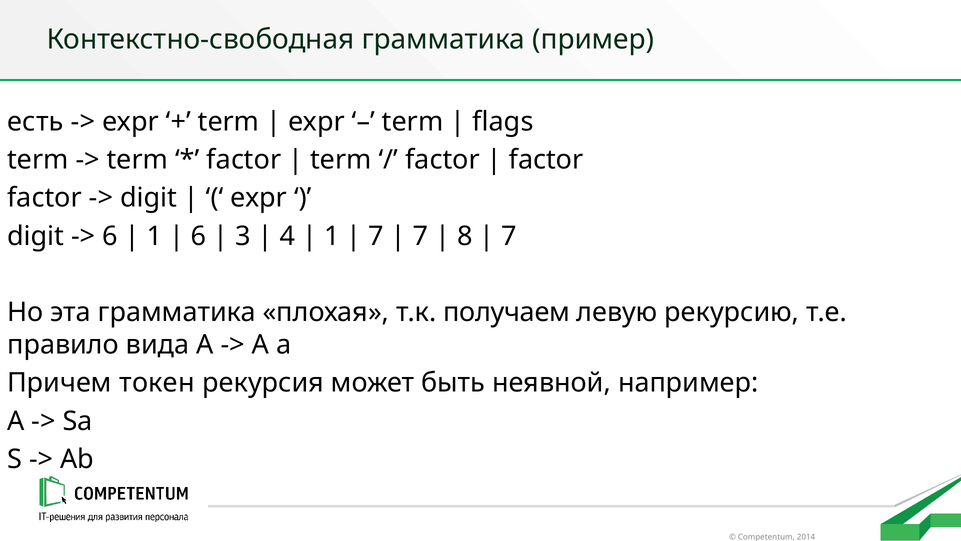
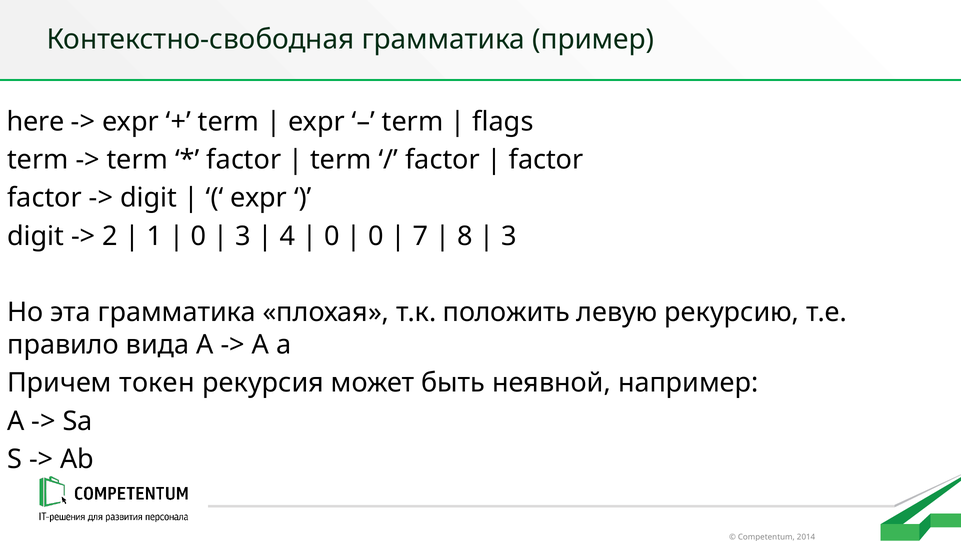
есть: есть -> here (36, 122)
6: 6 -> 2 (110, 236)
6: 6 -> 0 (199, 236)
1: 1 -> 0 (332, 236)
7: 7 -> 0 (376, 236)
7: 7 -> 3 (509, 236)
получаем: получаем -> положить (507, 312)
